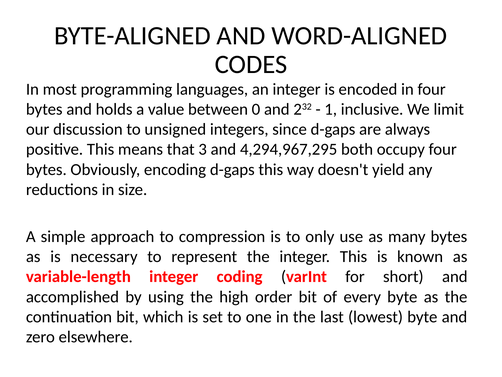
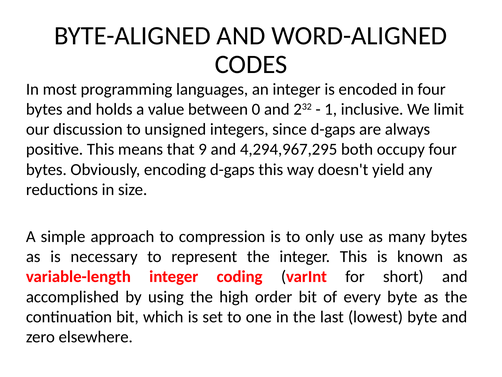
3: 3 -> 9 (203, 149)
